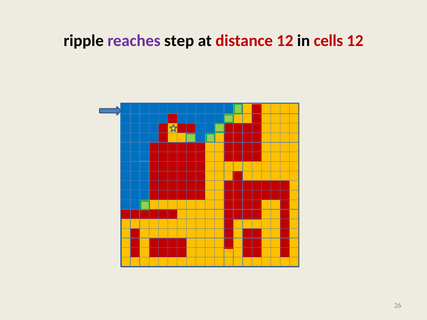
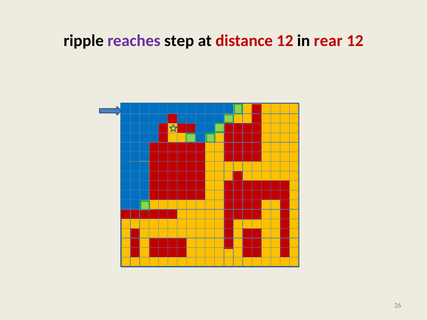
cells: cells -> rear (328, 41)
